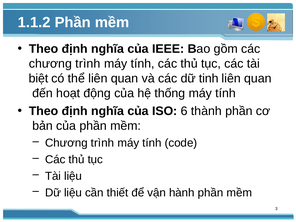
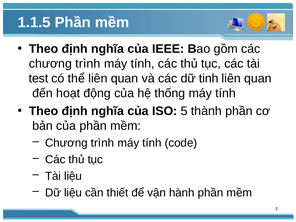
1.1.2: 1.1.2 -> 1.1.5 (34, 22)
biệt: biệt -> test (38, 78)
6: 6 -> 5 (184, 111)
